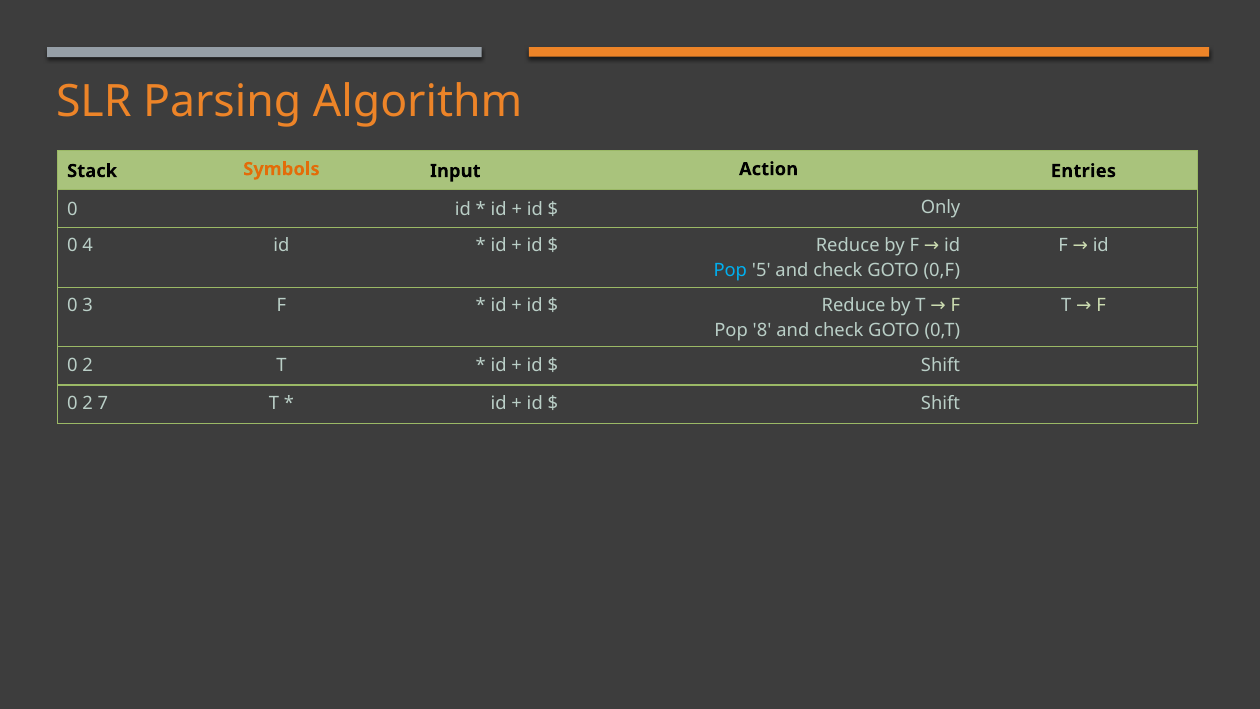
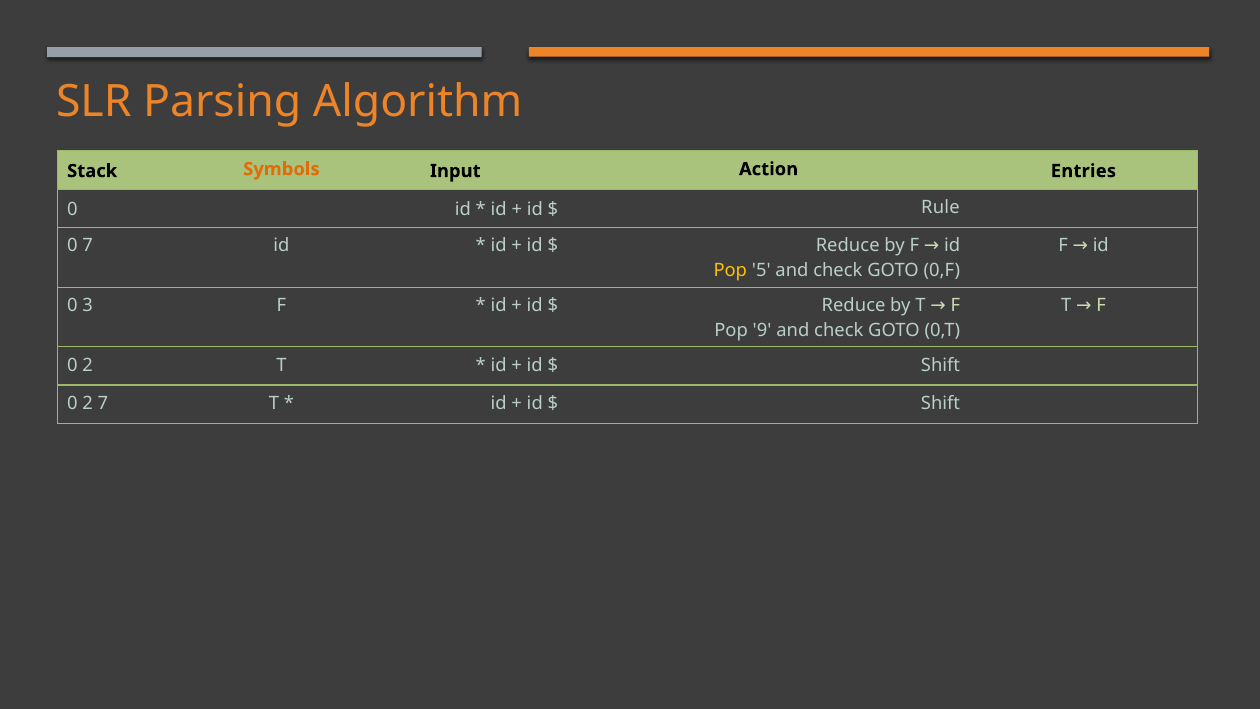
Only: Only -> Rule (940, 207)
0 4: 4 -> 7 (88, 246)
Pop colour: light blue -> yellow (730, 271)
8: 8 -> 9 (762, 330)
